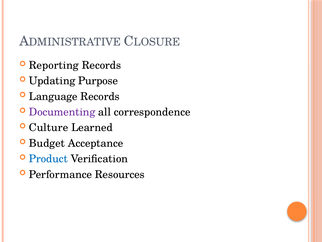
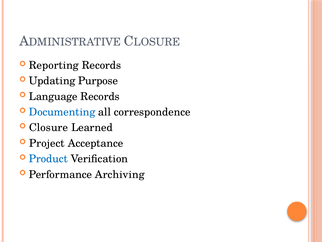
Documenting colour: purple -> blue (62, 112)
Culture: Culture -> Closure (49, 127)
Budget: Budget -> Project (47, 143)
Resources: Resources -> Archiving (120, 174)
